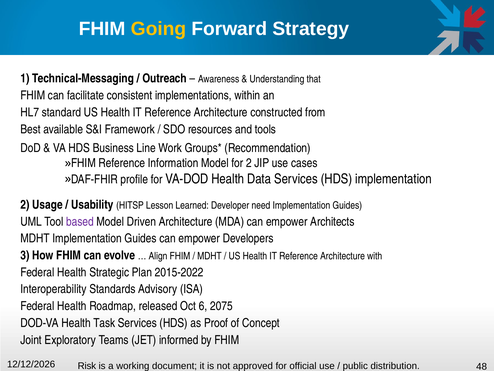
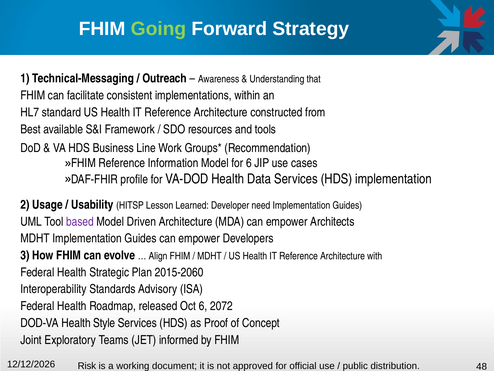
Going colour: yellow -> light green (159, 29)
for 2: 2 -> 6 (249, 163)
2015-2022: 2015-2022 -> 2015-2060 (179, 272)
2075: 2075 -> 2072 (221, 306)
Task: Task -> Style (104, 323)
